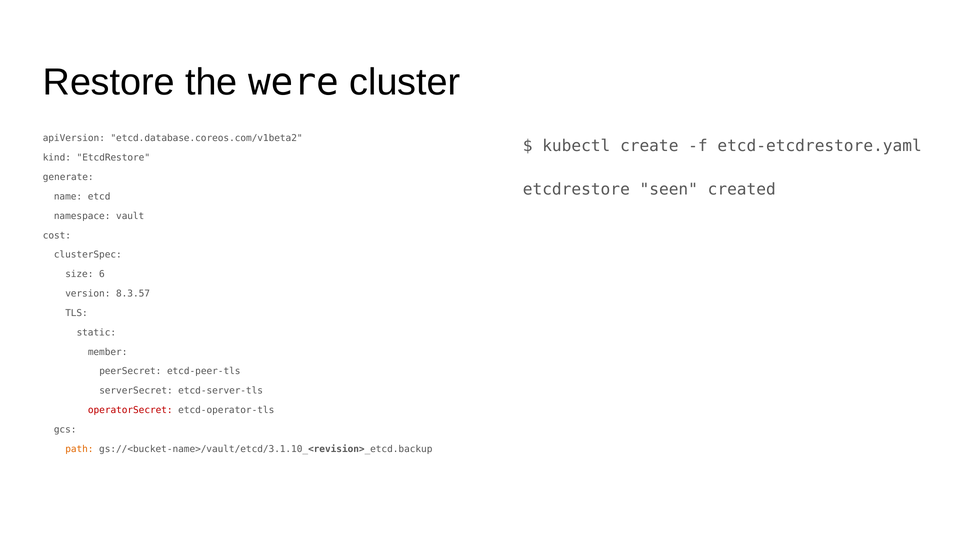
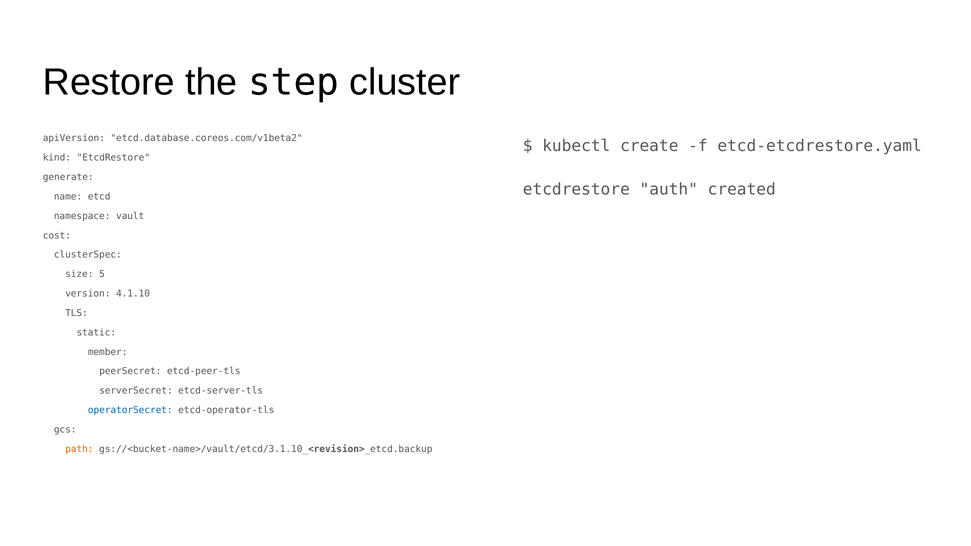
were: were -> step (294, 82)
seen: seen -> auth (669, 190)
6: 6 -> 5 (102, 274)
8.3.57: 8.3.57 -> 4.1.10 (133, 294)
operatorSecret colour: red -> blue (130, 410)
